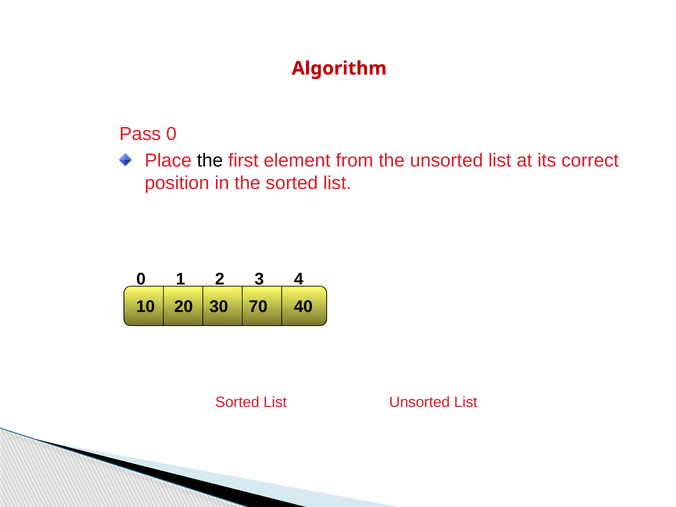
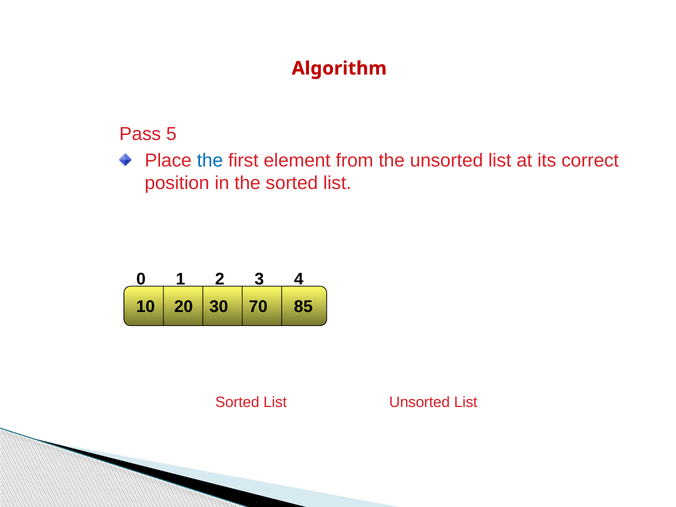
Pass 0: 0 -> 5 (171, 134)
the colour: black -> blue (210, 161)
40: 40 -> 85 (303, 307)
